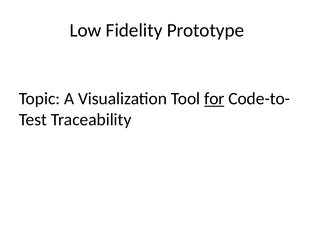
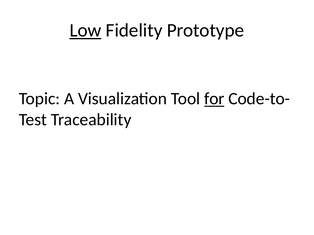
Low underline: none -> present (85, 30)
